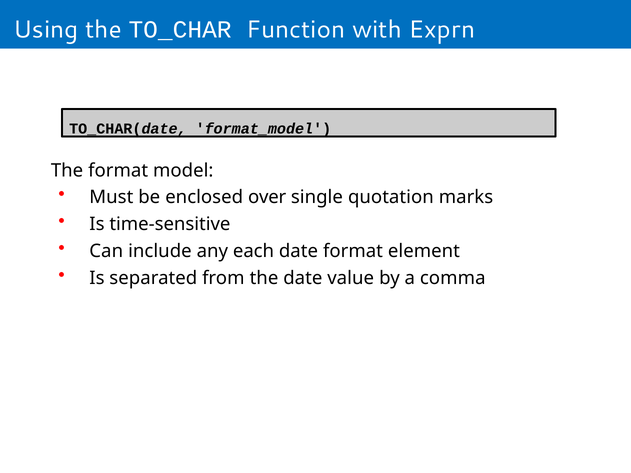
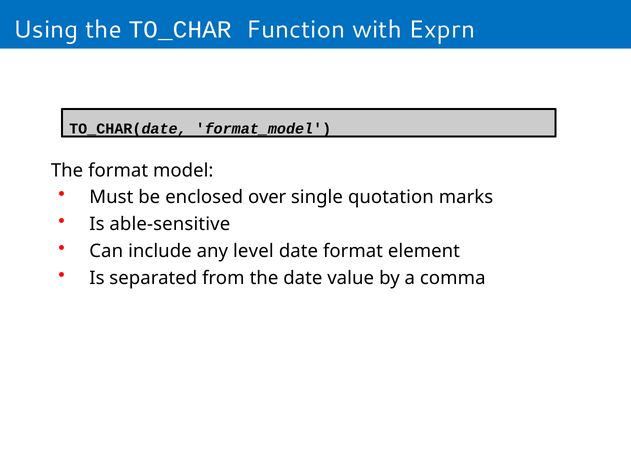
time-sensitive: time-sensitive -> able-sensitive (170, 224)
each: each -> level (253, 251)
